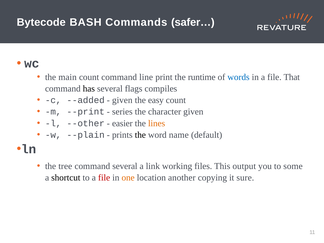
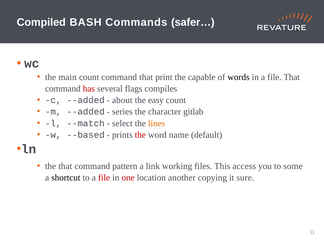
Bytecode: Bytecode -> Compiled (41, 22)
command line: line -> that (146, 77)
runtime: runtime -> capable (202, 77)
words colour: blue -> black (239, 77)
has colour: black -> red (89, 89)
given: given -> about (122, 100)
m --print: --print -> --added (86, 112)
character given: given -> gitlab (193, 112)
--other: --other -> --match (86, 123)
easier: easier -> select (122, 123)
--plain: --plain -> --based (86, 135)
the colour: black -> red (140, 135)
the tree: tree -> that (65, 166)
command several: several -> pattern (125, 166)
output: output -> access (244, 166)
one colour: orange -> red (128, 178)
